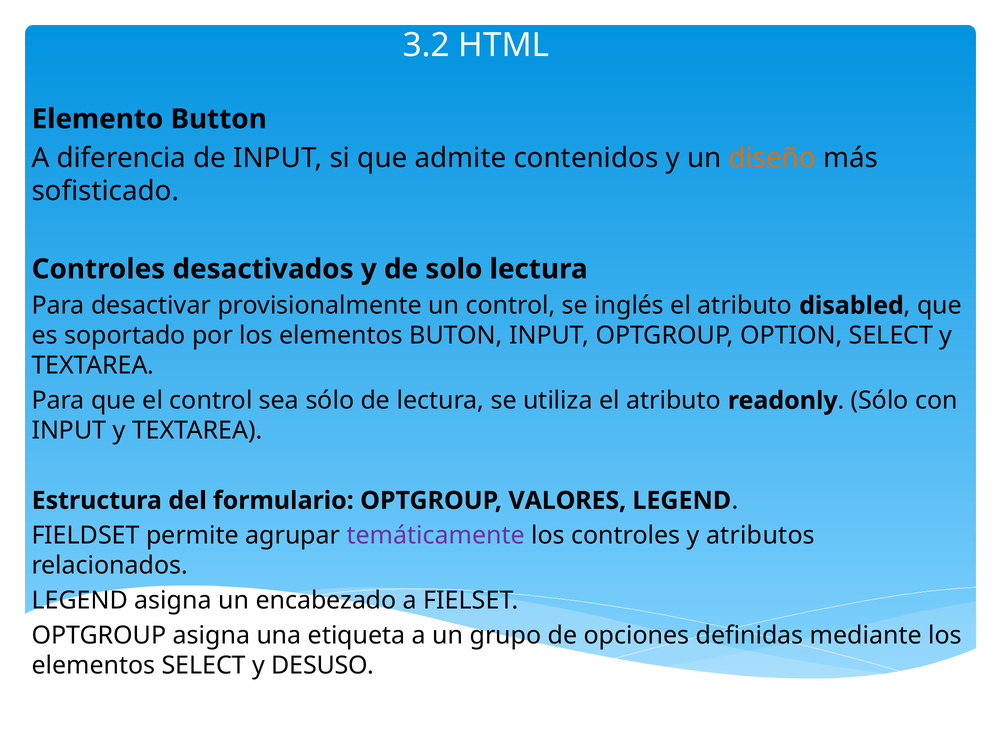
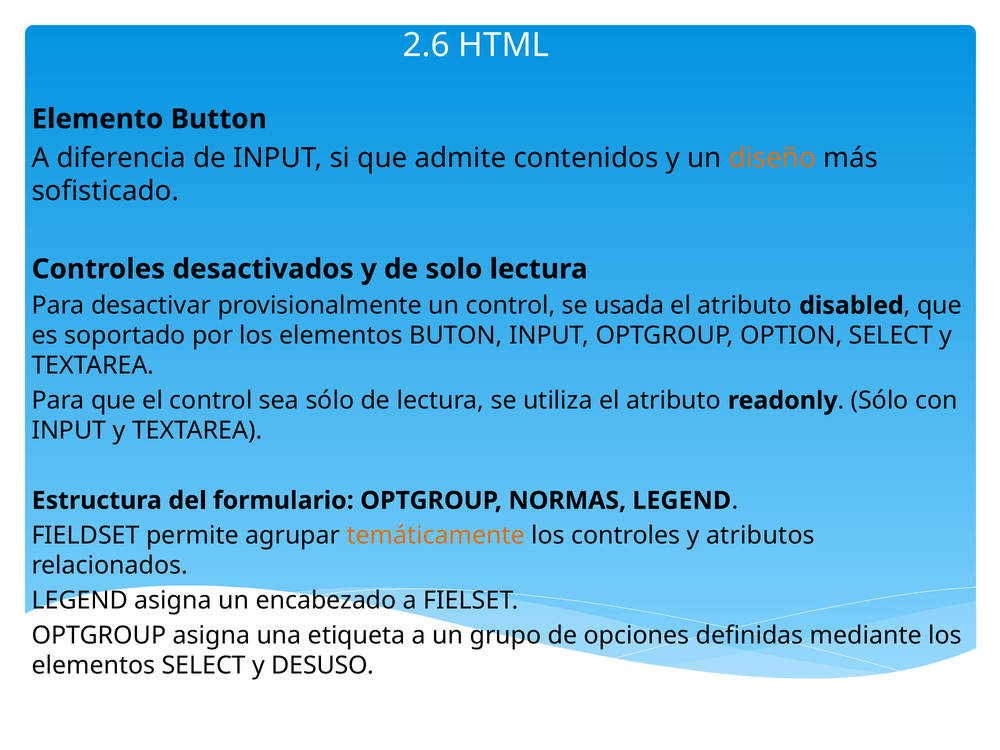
3.2: 3.2 -> 2.6 (426, 45)
inglés: inglés -> usada (629, 306)
VALORES: VALORES -> NORMAS (567, 501)
temáticamente colour: purple -> orange (436, 536)
